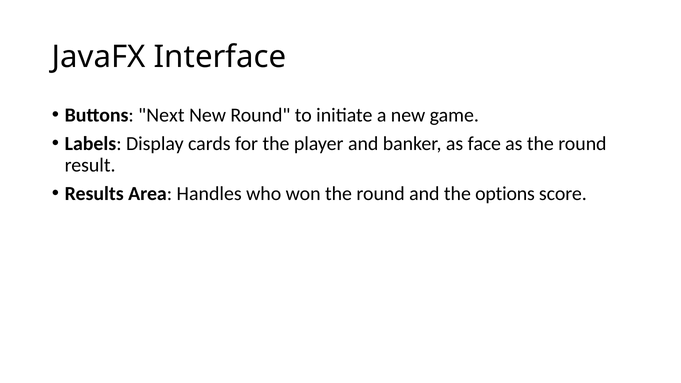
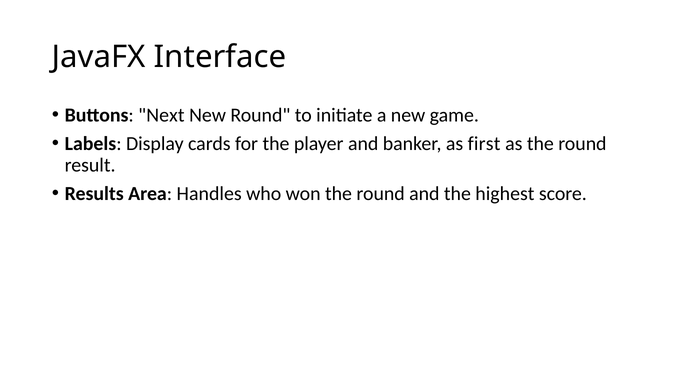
face: face -> first (484, 144)
options: options -> highest (505, 194)
